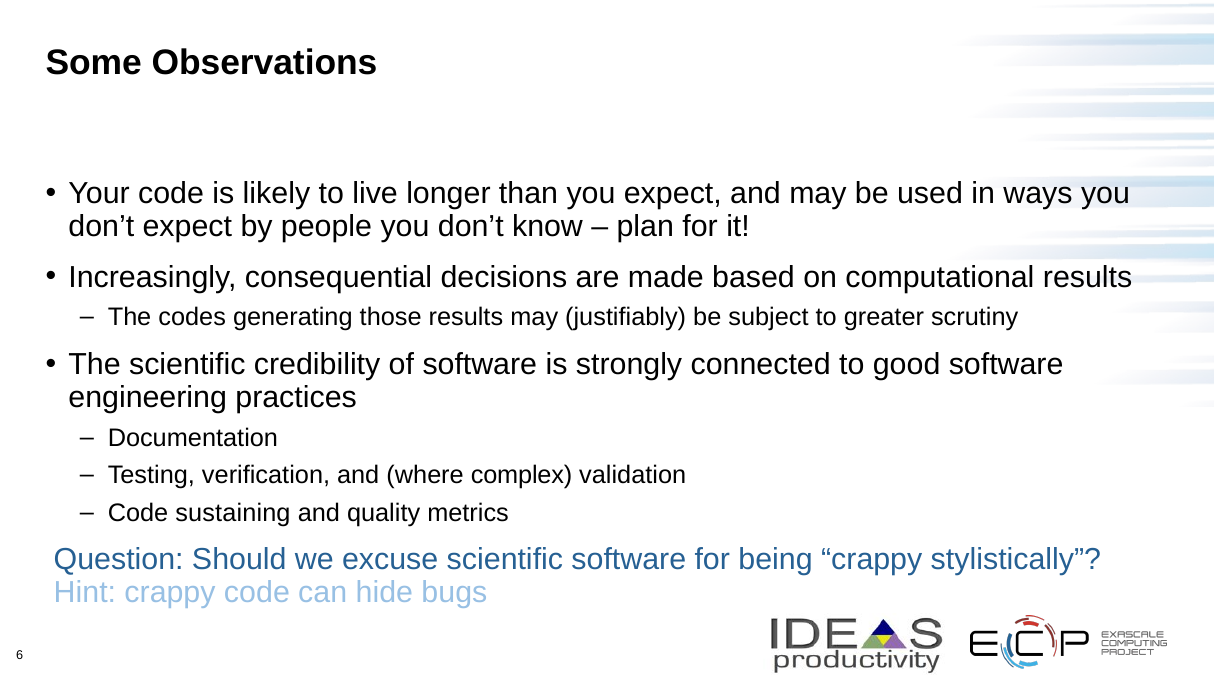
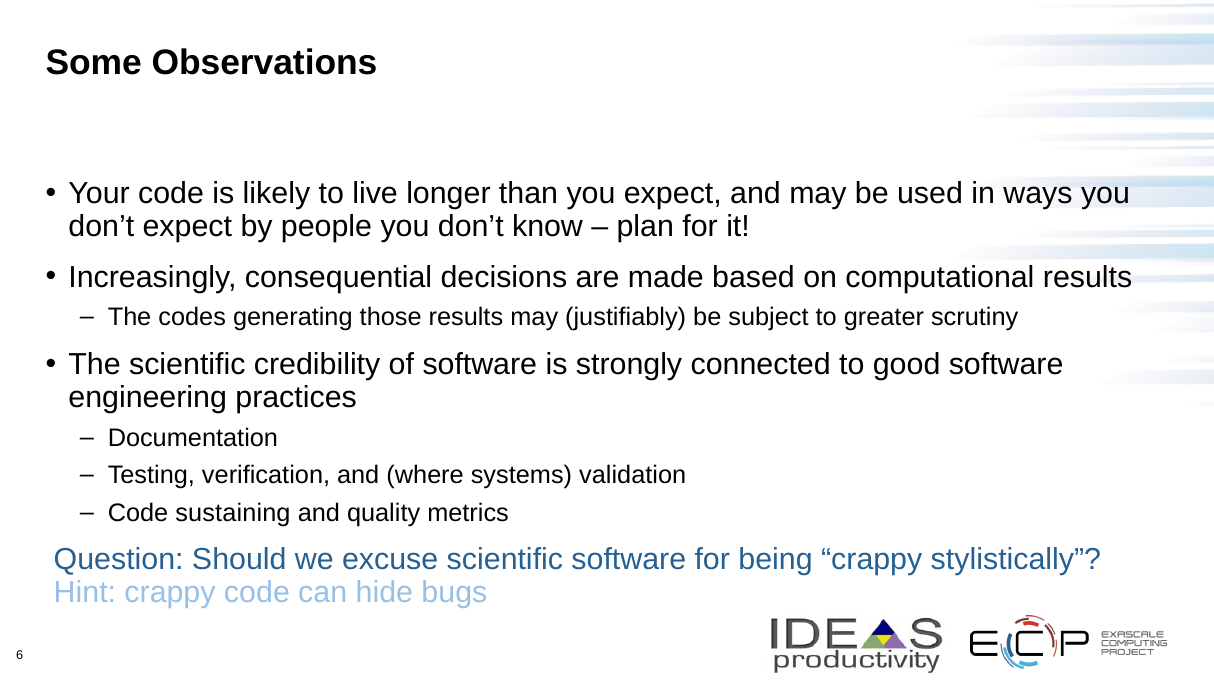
complex: complex -> systems (521, 475)
